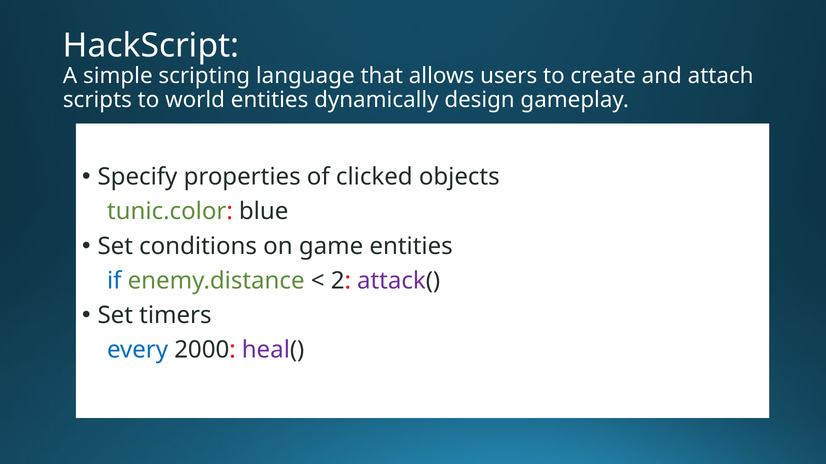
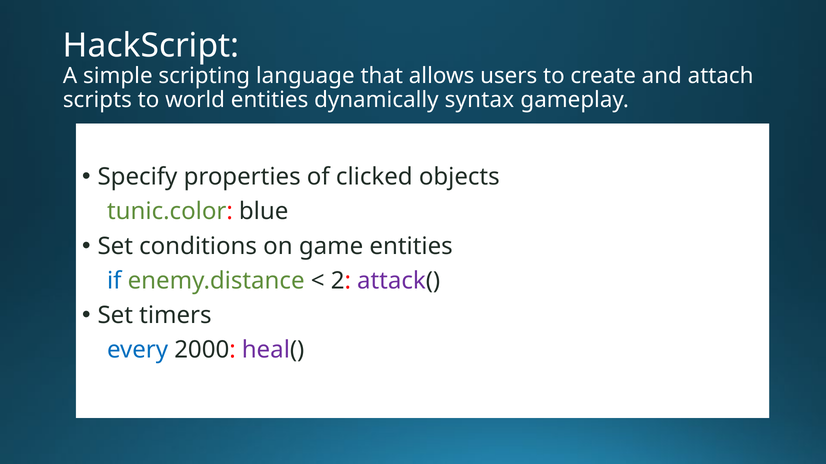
design: design -> syntax (479, 100)
